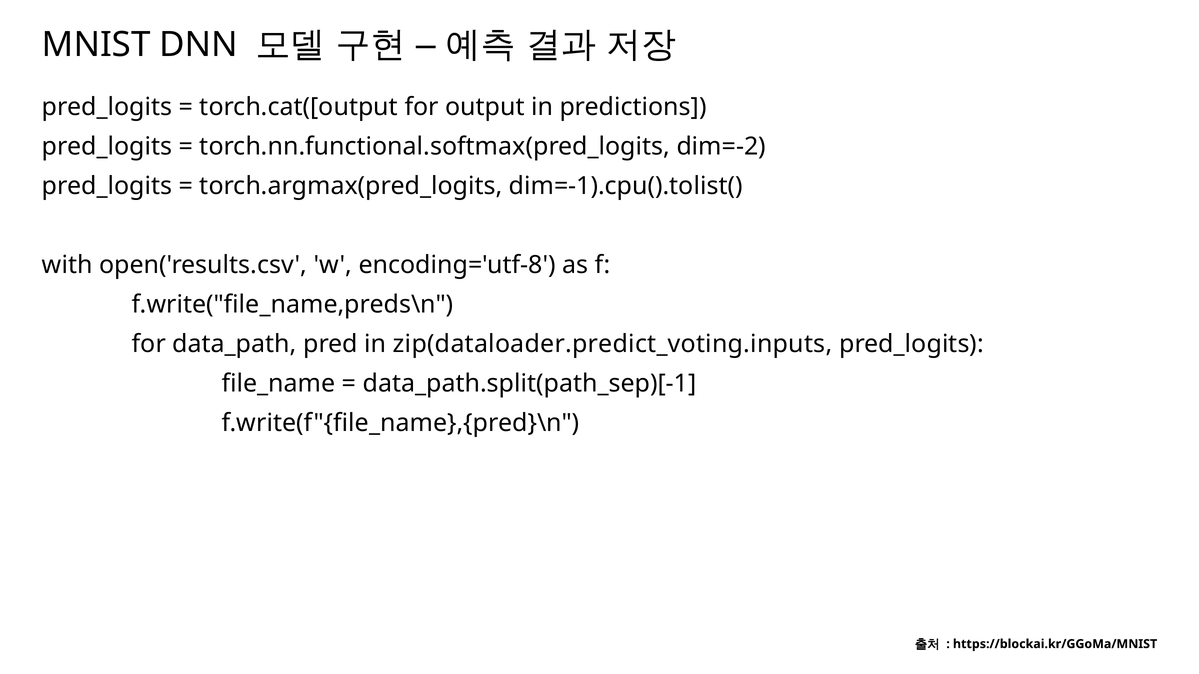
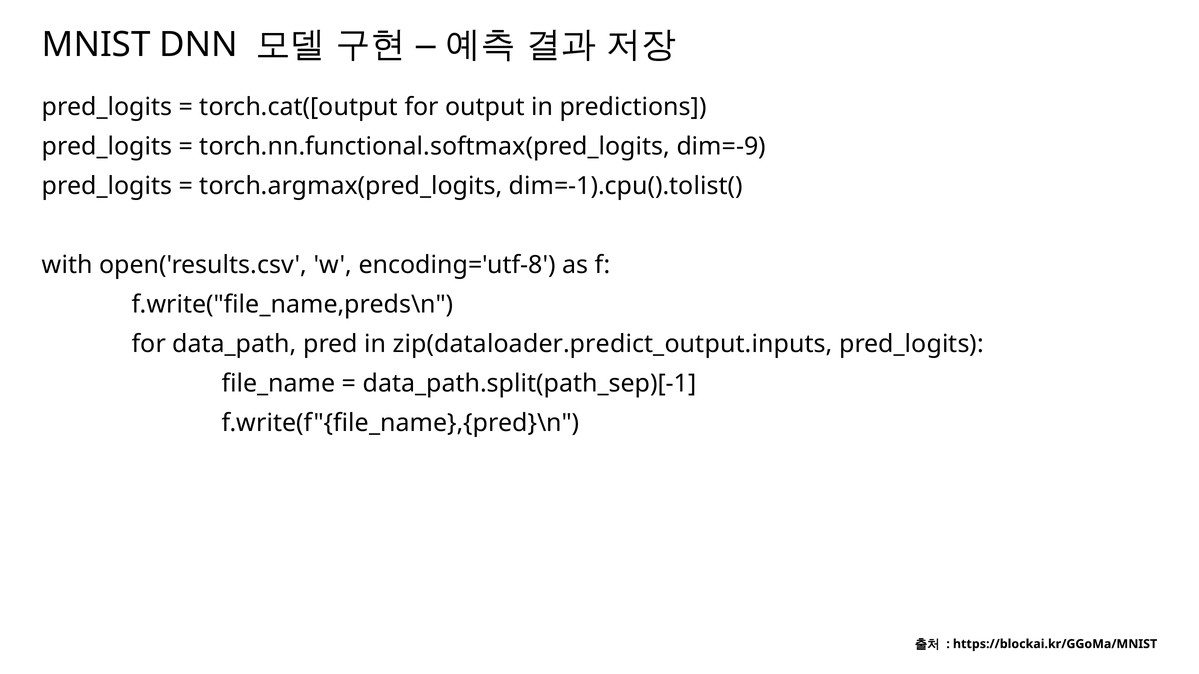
dim=-2: dim=-2 -> dim=-9 (721, 147)
zip(dataloader.predict_voting.inputs: zip(dataloader.predict_voting.inputs -> zip(dataloader.predict_output.inputs (613, 344)
